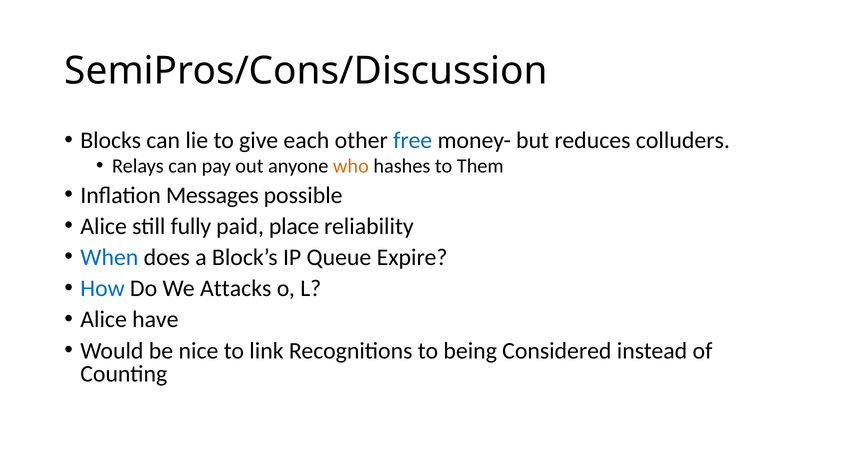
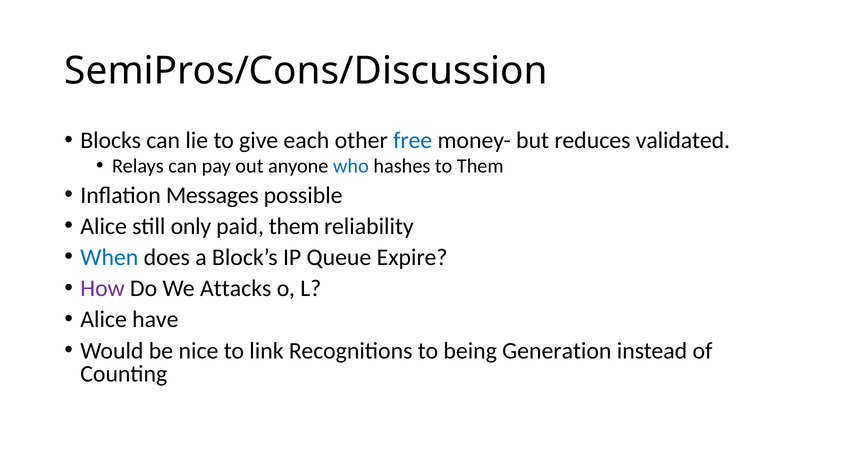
colluders: colluders -> validated (683, 141)
who colour: orange -> blue (351, 166)
fully: fully -> only (191, 226)
paid place: place -> them (294, 226)
How colour: blue -> purple (102, 288)
Considered: Considered -> Generation (557, 351)
